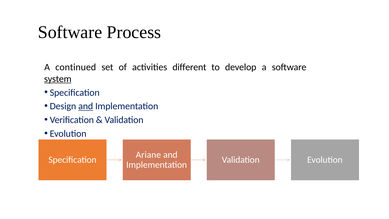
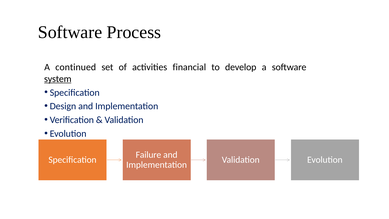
different: different -> financial (189, 67)
and underline: present -> none (86, 106)
Ariane: Ariane -> Failure (148, 155)
